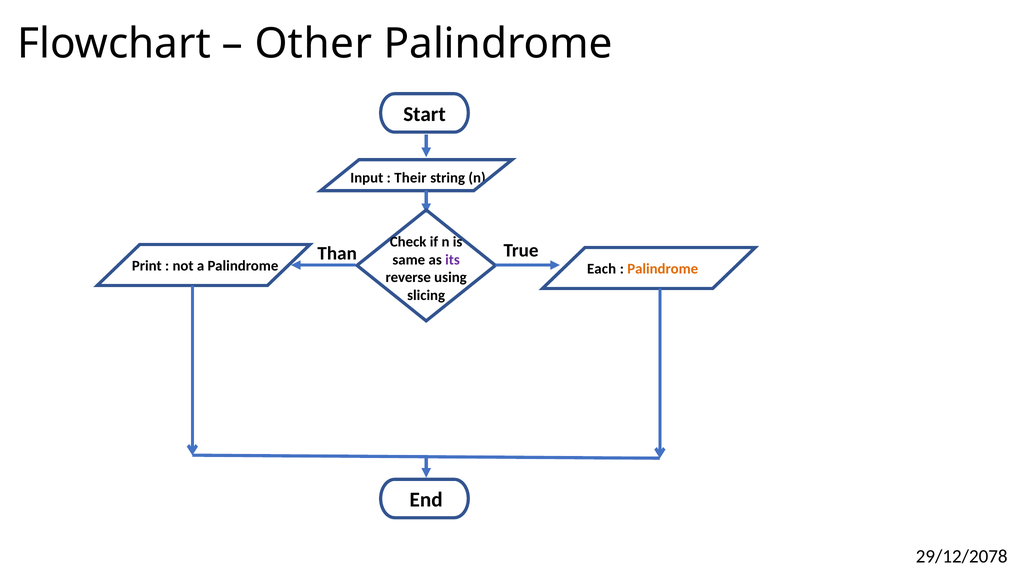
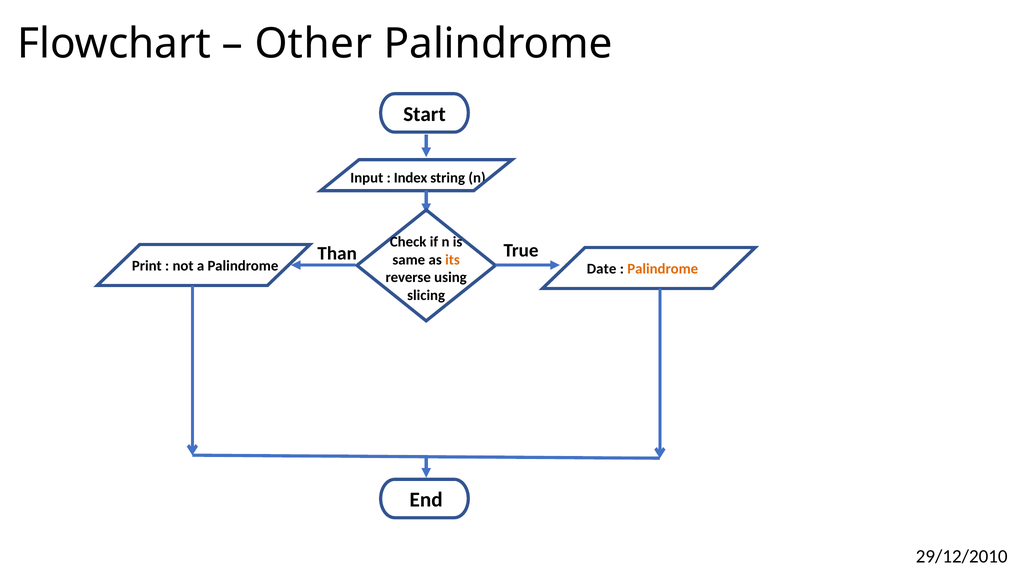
Their: Their -> Index (411, 178)
its colour: purple -> orange (452, 260)
Each: Each -> Date (602, 269)
29/12/2078: 29/12/2078 -> 29/12/2010 (962, 557)
